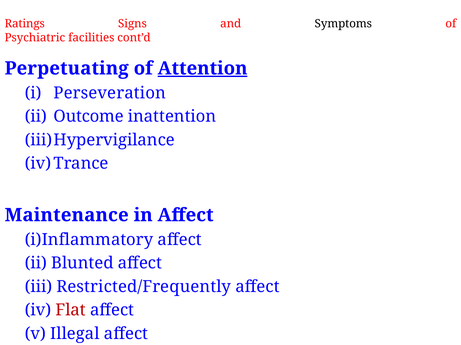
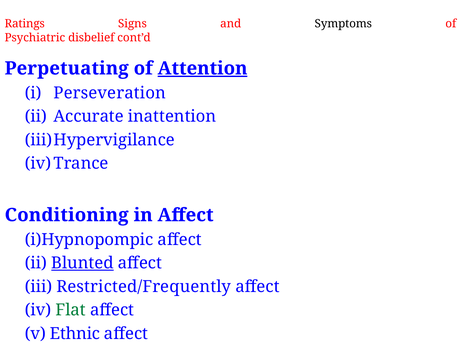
facilities: facilities -> disbelief (91, 38)
Outcome: Outcome -> Accurate (89, 117)
Maintenance: Maintenance -> Conditioning (67, 216)
i)Inflammatory: i)Inflammatory -> i)Hypnopompic (89, 240)
Blunted underline: none -> present (82, 264)
Flat colour: red -> green (71, 311)
Illegal: Illegal -> Ethnic (75, 334)
